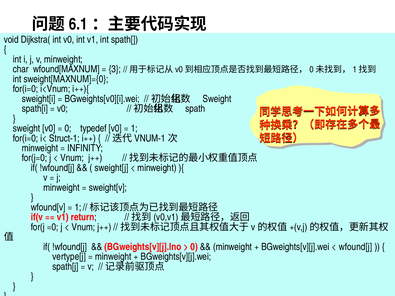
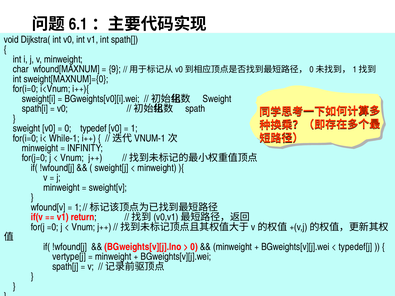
3: 3 -> 9 (115, 69)
Struct-1: Struct-1 -> While-1 (64, 138)
wfound[j: wfound[j -> typedef[j (355, 247)
